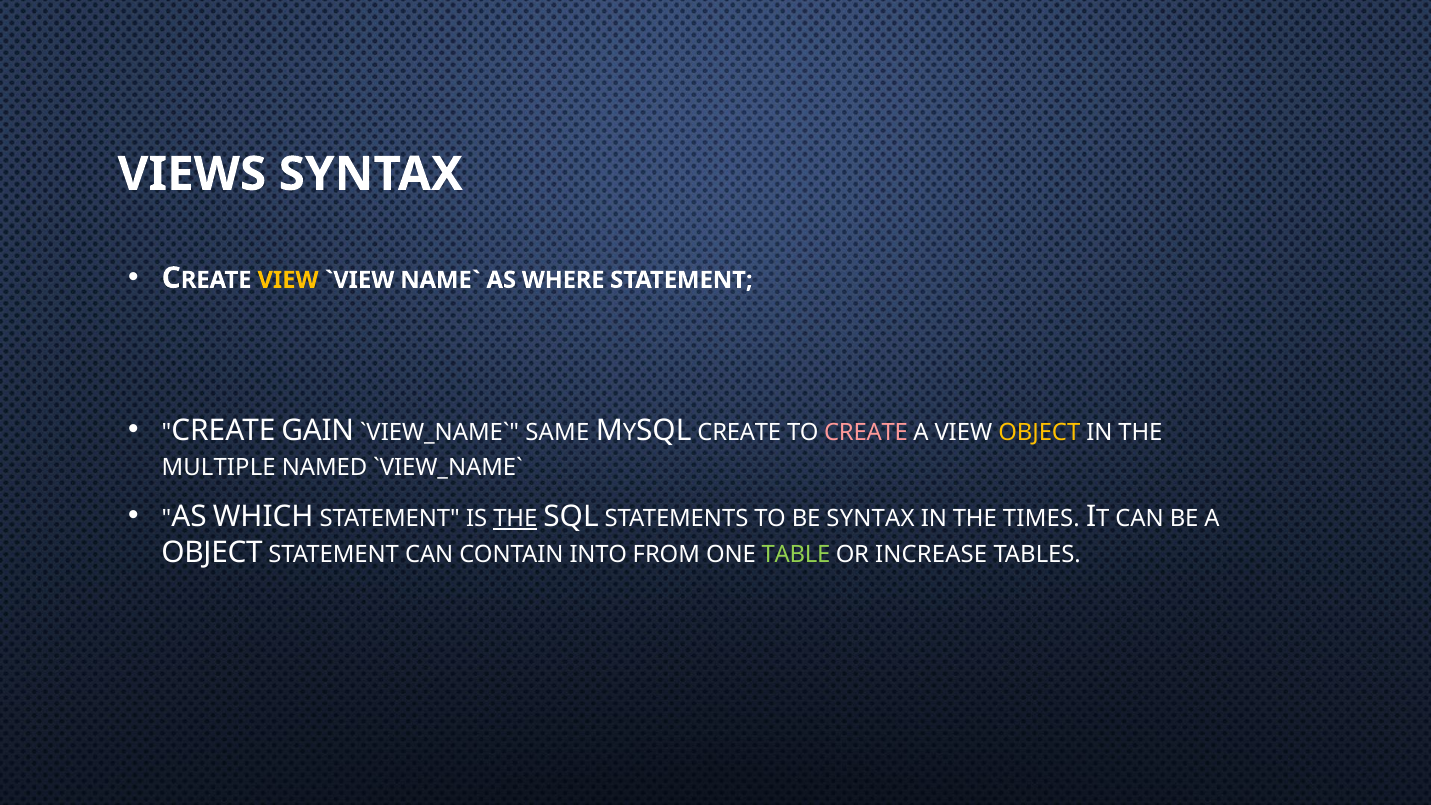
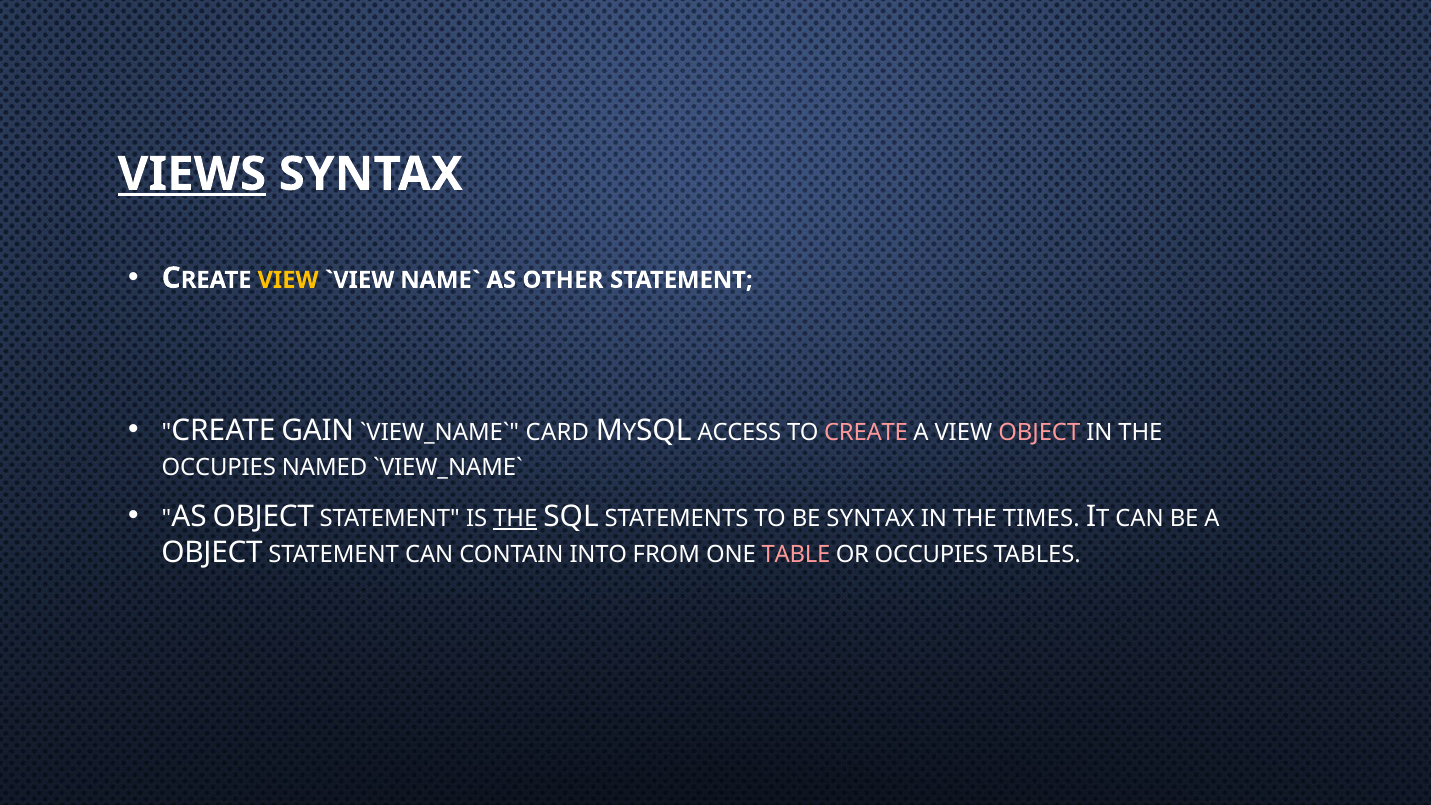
VIEWS underline: none -> present (192, 174)
WHERE: WHERE -> OTHER (563, 280)
SAME: SAME -> CARD (557, 432)
SQL CREATE: CREATE -> ACCESS (739, 432)
OBJECT colour: yellow -> pink (1039, 432)
MULTIPLE: MULTIPLE -> OCCUPIES (219, 468)
AS WHICH: WHICH -> OBJECT (263, 517)
TABLE colour: light green -> pink (796, 555)
OR INCREASE: INCREASE -> OCCUPIES (931, 555)
